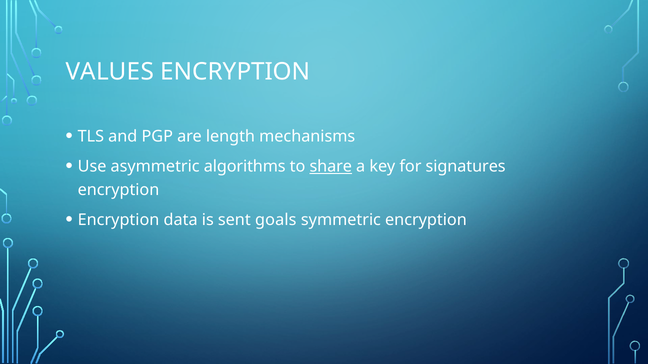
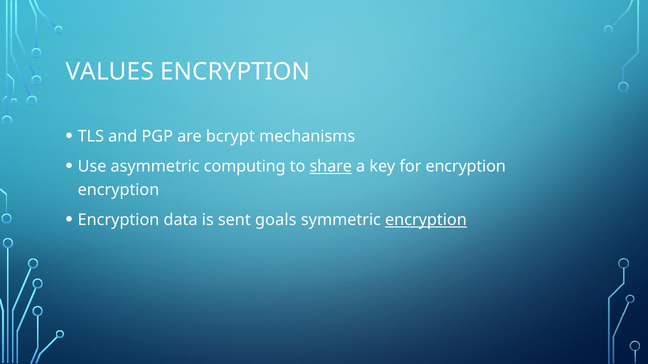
length: length -> bcrypt (230, 137)
algorithms: algorithms -> computing (245, 167)
for signatures: signatures -> encryption (466, 167)
encryption underline: none -> present (426, 220)
